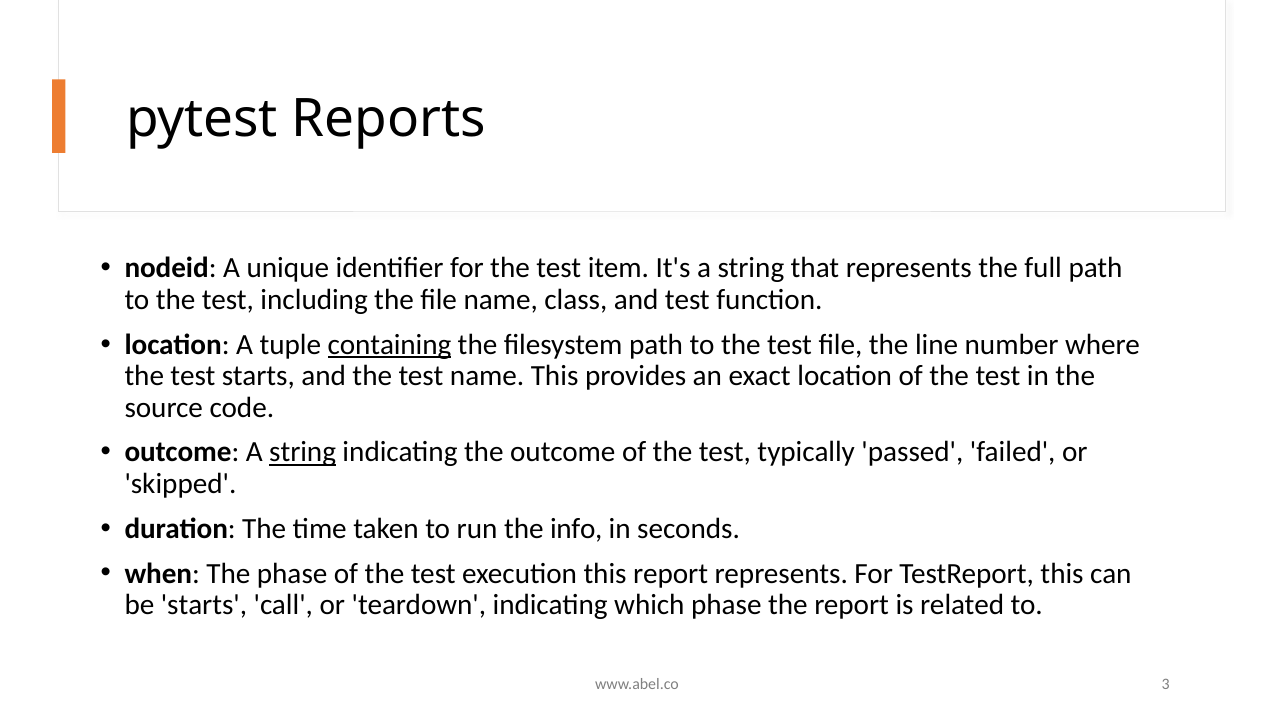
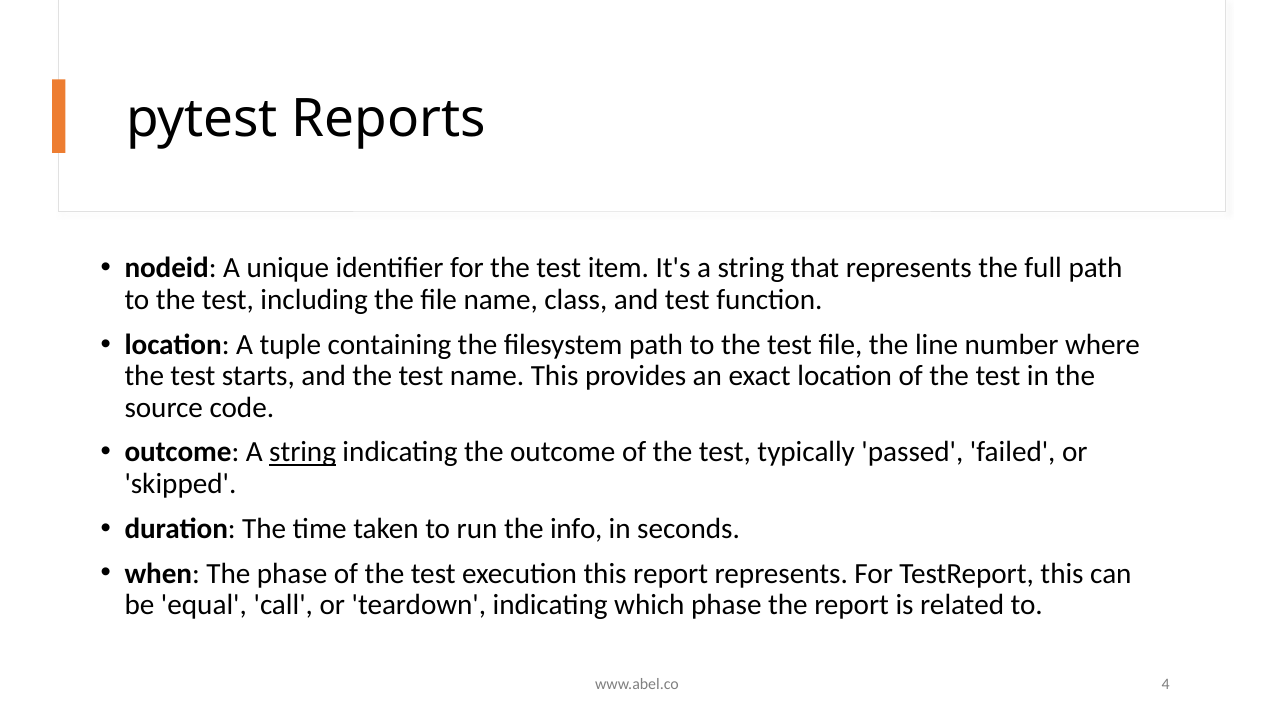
containing underline: present -> none (389, 344)
be starts: starts -> equal (204, 605)
3: 3 -> 4 (1166, 684)
